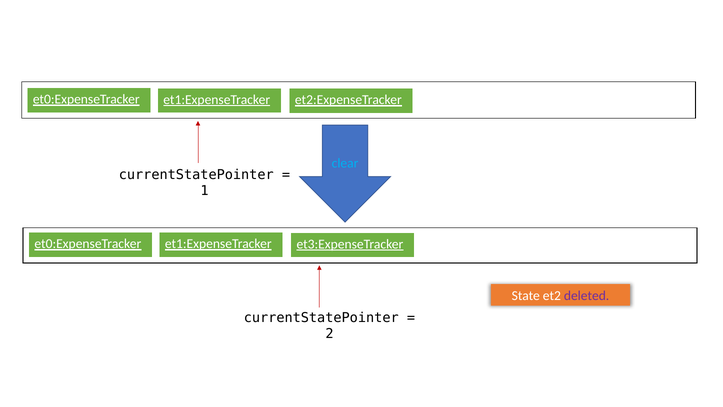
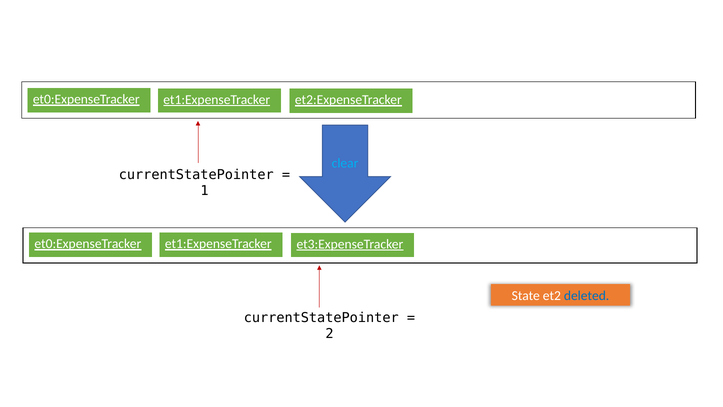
deleted colour: purple -> blue (587, 296)
